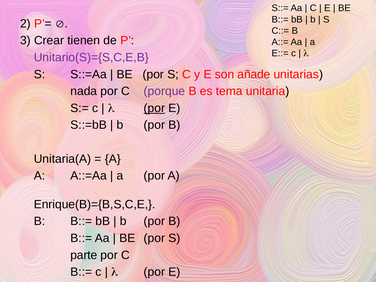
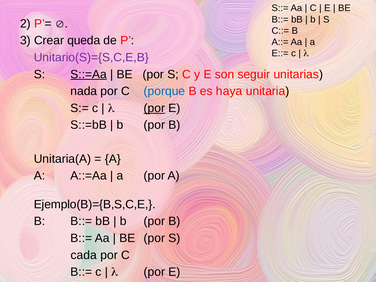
tienen: tienen -> queda (84, 41)
S::=Aa underline: none -> present (89, 74)
añade: añade -> seguir (254, 74)
porque colour: purple -> blue (164, 91)
tema: tema -> haya (229, 91)
Enrique(B)={B,S,C,E: Enrique(B)={B,S,C,E -> Ejemplo(B)={B,S,C,E (95, 204)
parte: parte -> cada (84, 255)
